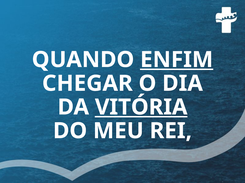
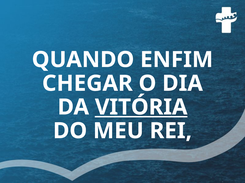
ENFIM underline: present -> none (177, 60)
